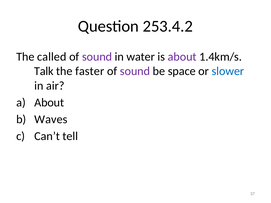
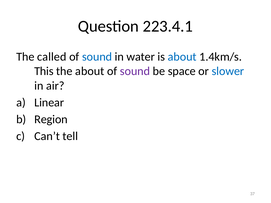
253.4.2: 253.4.2 -> 223.4.1 (168, 26)
sound colour: purple -> blue (97, 57)
about colour: purple -> blue (182, 57)
Talk: Talk -> This (44, 71)
the faster: faster -> about (90, 71)
About: About -> Linear (49, 103)
Waves: Waves -> Region (51, 120)
